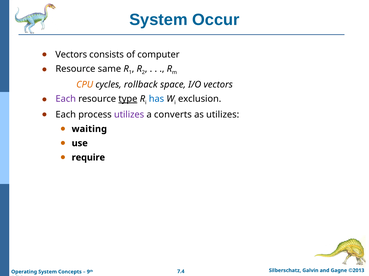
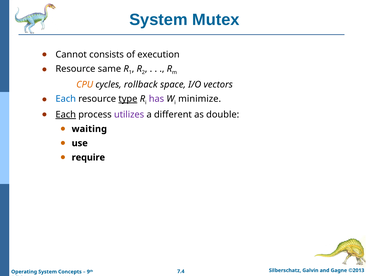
Occur: Occur -> Mutex (216, 20)
Vectors: Vectors -> Cannot (71, 55)
computer: computer -> execution (158, 55)
Each colour: purple -> blue (66, 99)
has colour: blue -> purple (156, 99)
exclusion: exclusion -> minimize (200, 99)
Each underline: none -> present (66, 115)
converts: converts -> different (173, 115)
as utilizes: utilizes -> double (223, 115)
